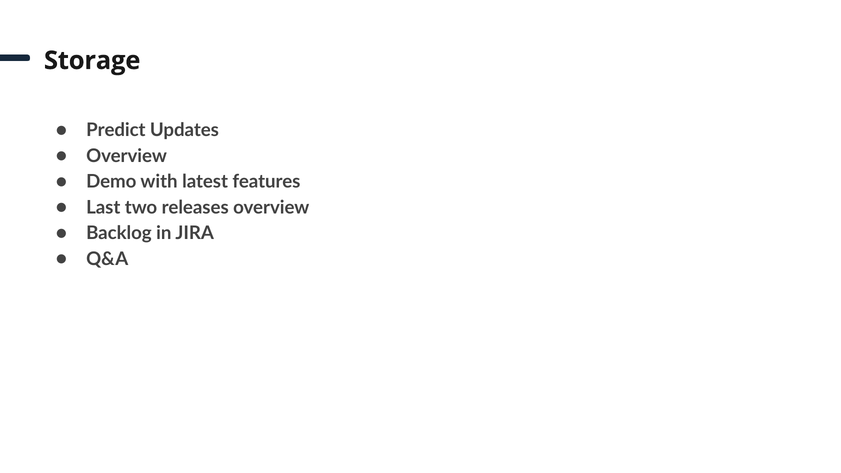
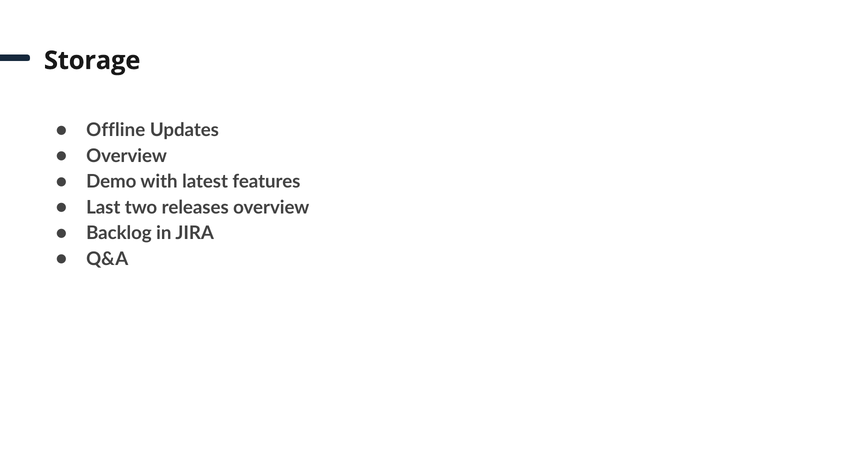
Predict: Predict -> Offline (116, 130)
